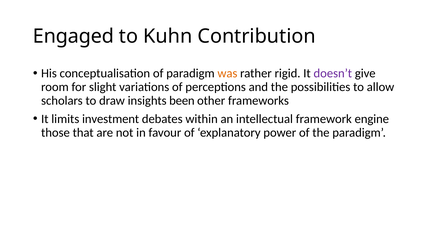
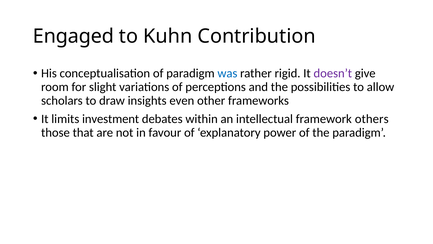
was colour: orange -> blue (227, 73)
been: been -> even (182, 100)
engine: engine -> others (372, 119)
